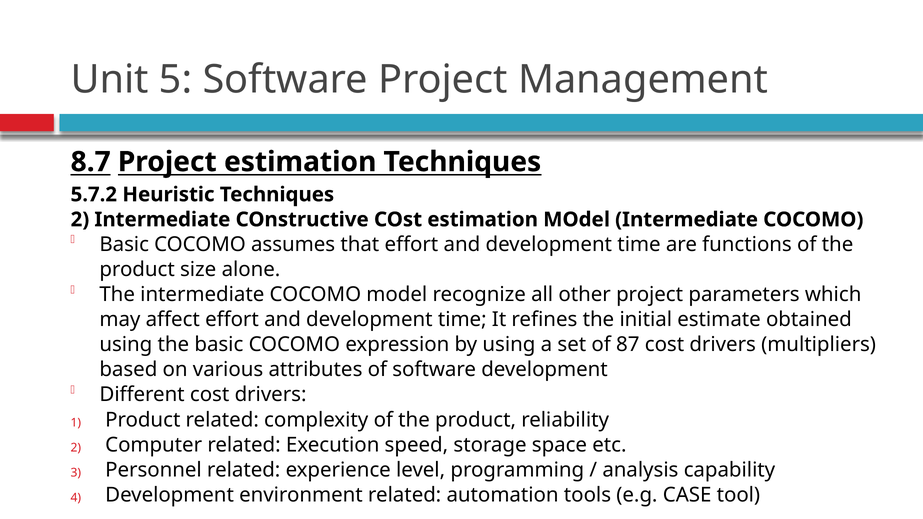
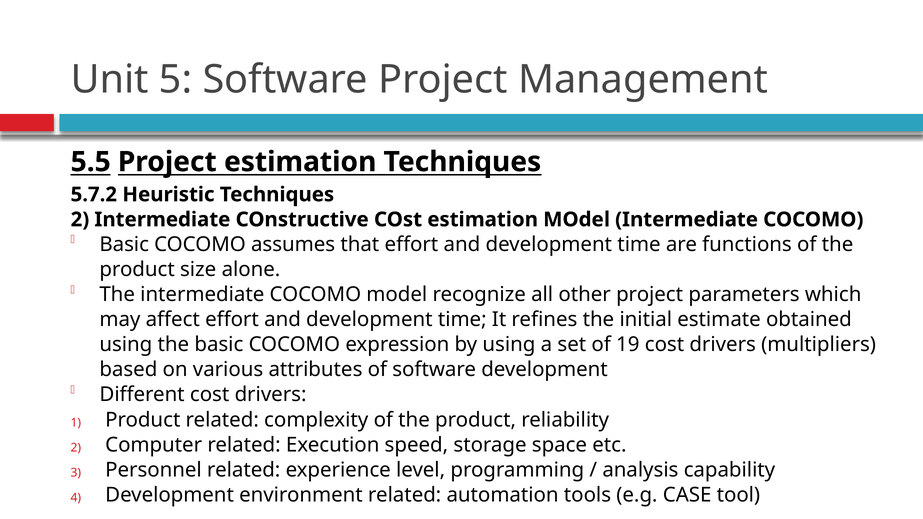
8.7: 8.7 -> 5.5 (91, 162)
87: 87 -> 19 (628, 345)
